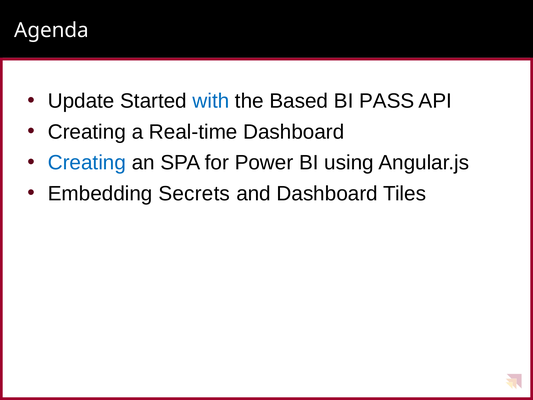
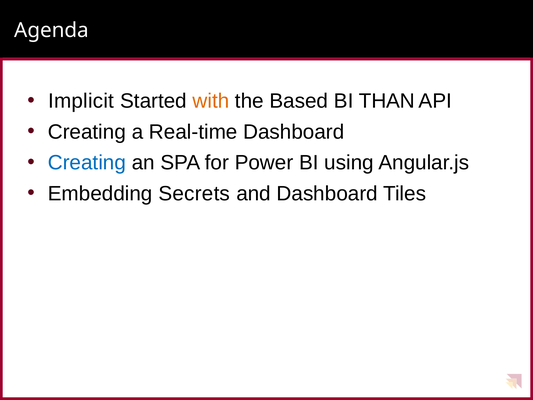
Update: Update -> Implicit (81, 101)
with colour: blue -> orange (211, 101)
PASS: PASS -> THAN (387, 101)
